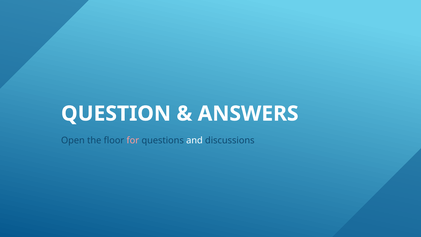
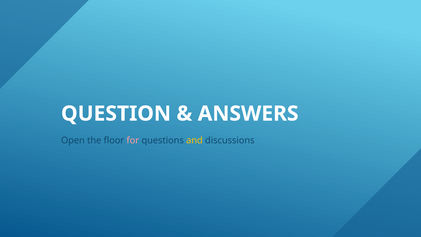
and colour: white -> yellow (194, 140)
